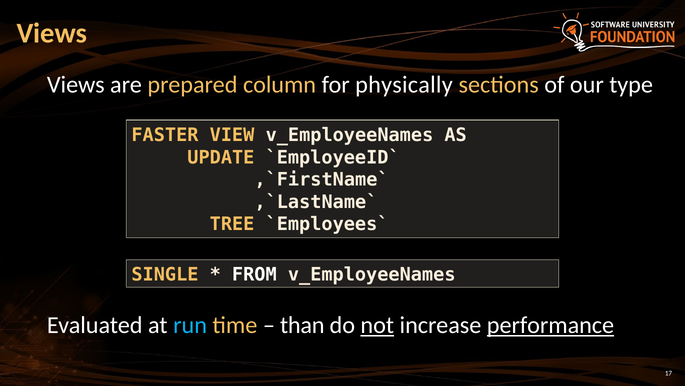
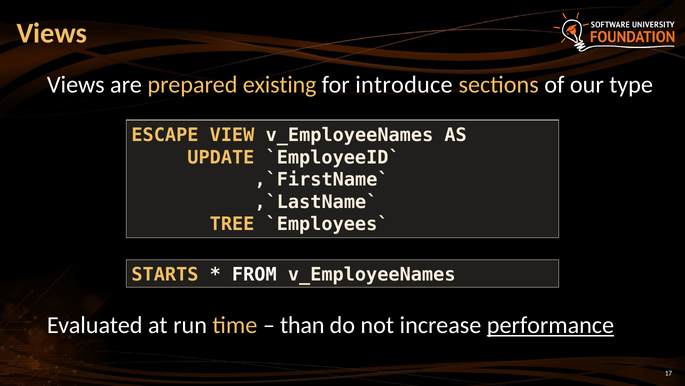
column: column -> existing (280, 84)
physically: physically -> introduce (404, 84)
FASTER: FASTER -> ESCAPE (165, 135)
SINGLE: SINGLE -> STARTS (165, 274)
run colour: light blue -> white (190, 325)
not underline: present -> none (377, 325)
